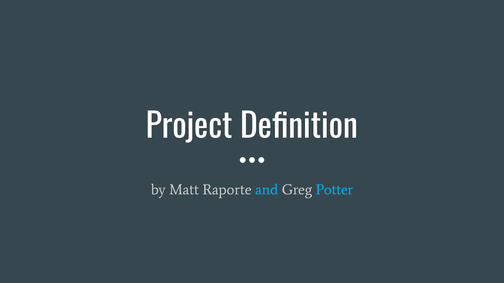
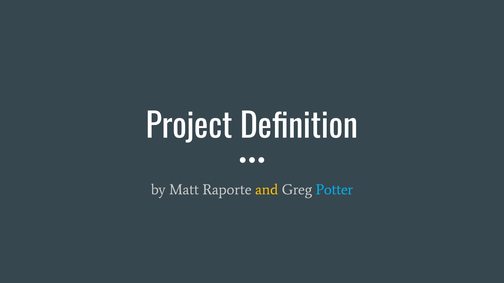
and colour: light blue -> yellow (267, 190)
